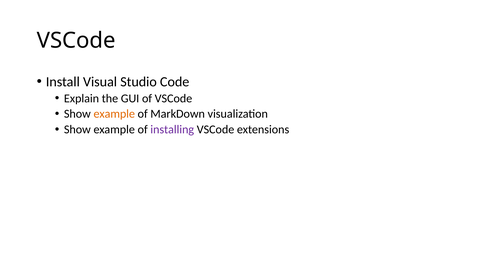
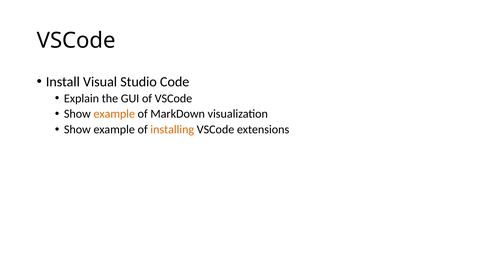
installing colour: purple -> orange (172, 129)
